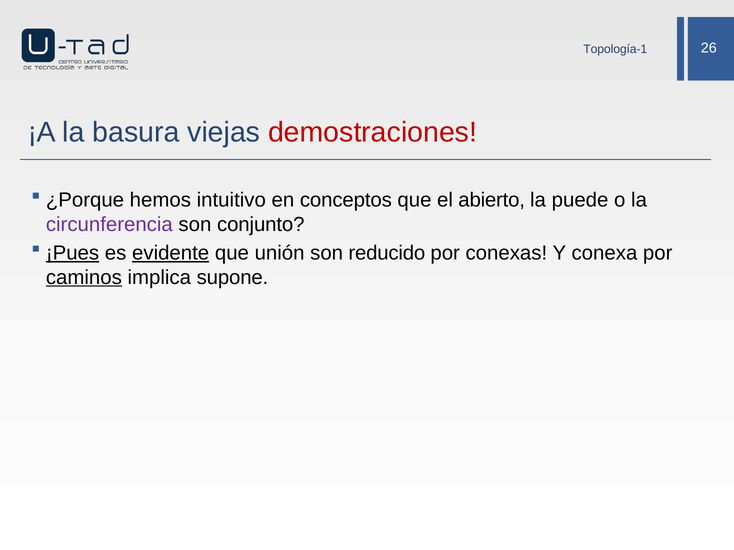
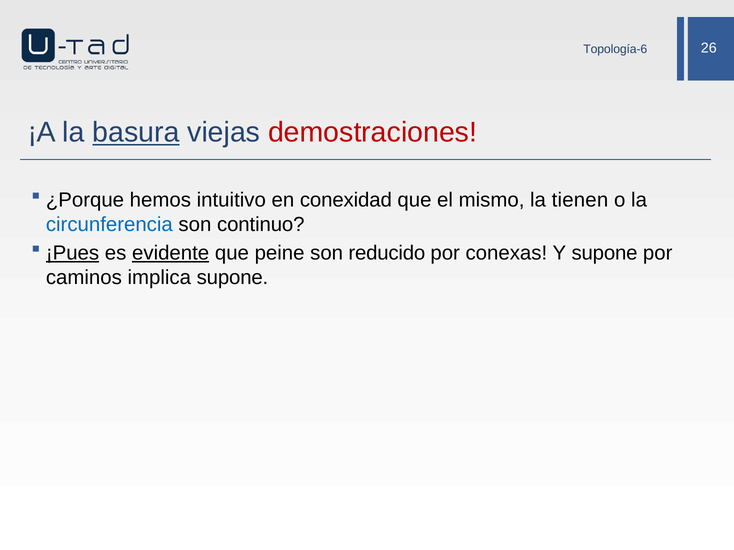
Topología-1: Topología-1 -> Topología-6 (615, 49)
basura underline: none -> present (136, 133)
conceptos: conceptos -> conexidad (346, 200)
abierto: abierto -> mismo (492, 200)
puede: puede -> tienen (580, 200)
circunferencia colour: purple -> blue (109, 225)
conjunto: conjunto -> continuo (261, 225)
unión: unión -> peine (280, 253)
Y conexa: conexa -> supone (605, 253)
caminos underline: present -> none (84, 278)
